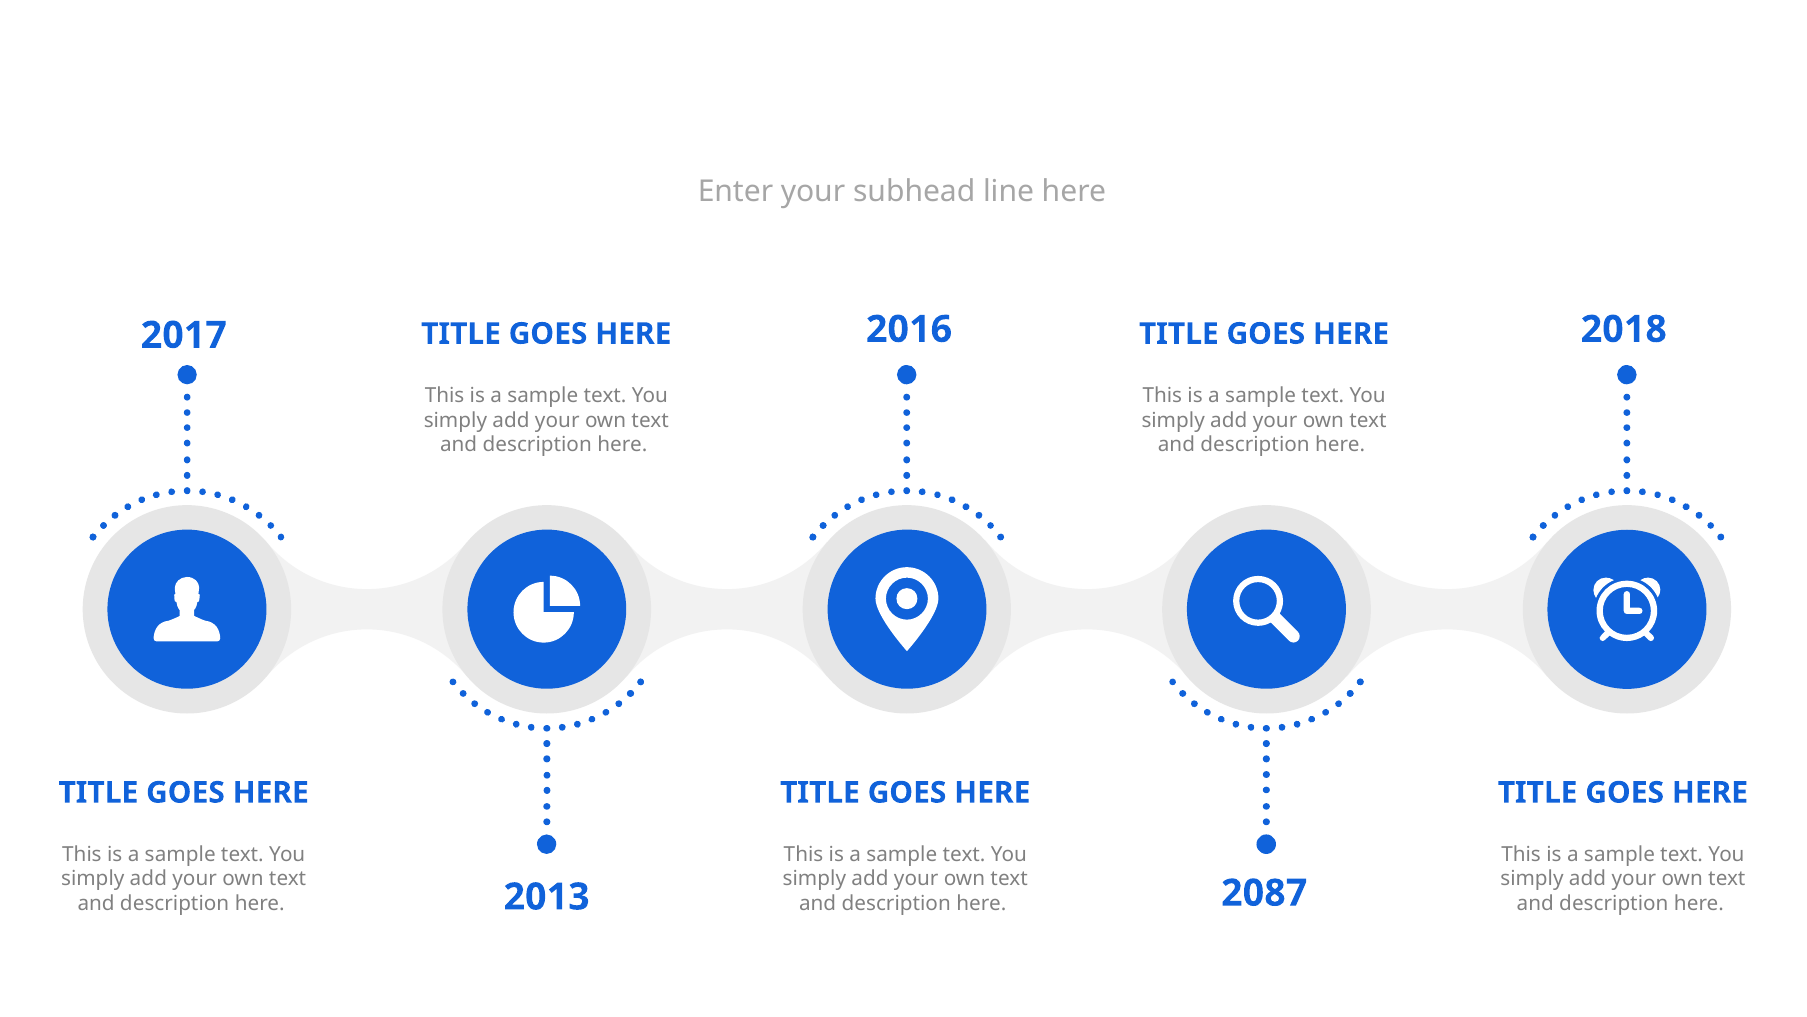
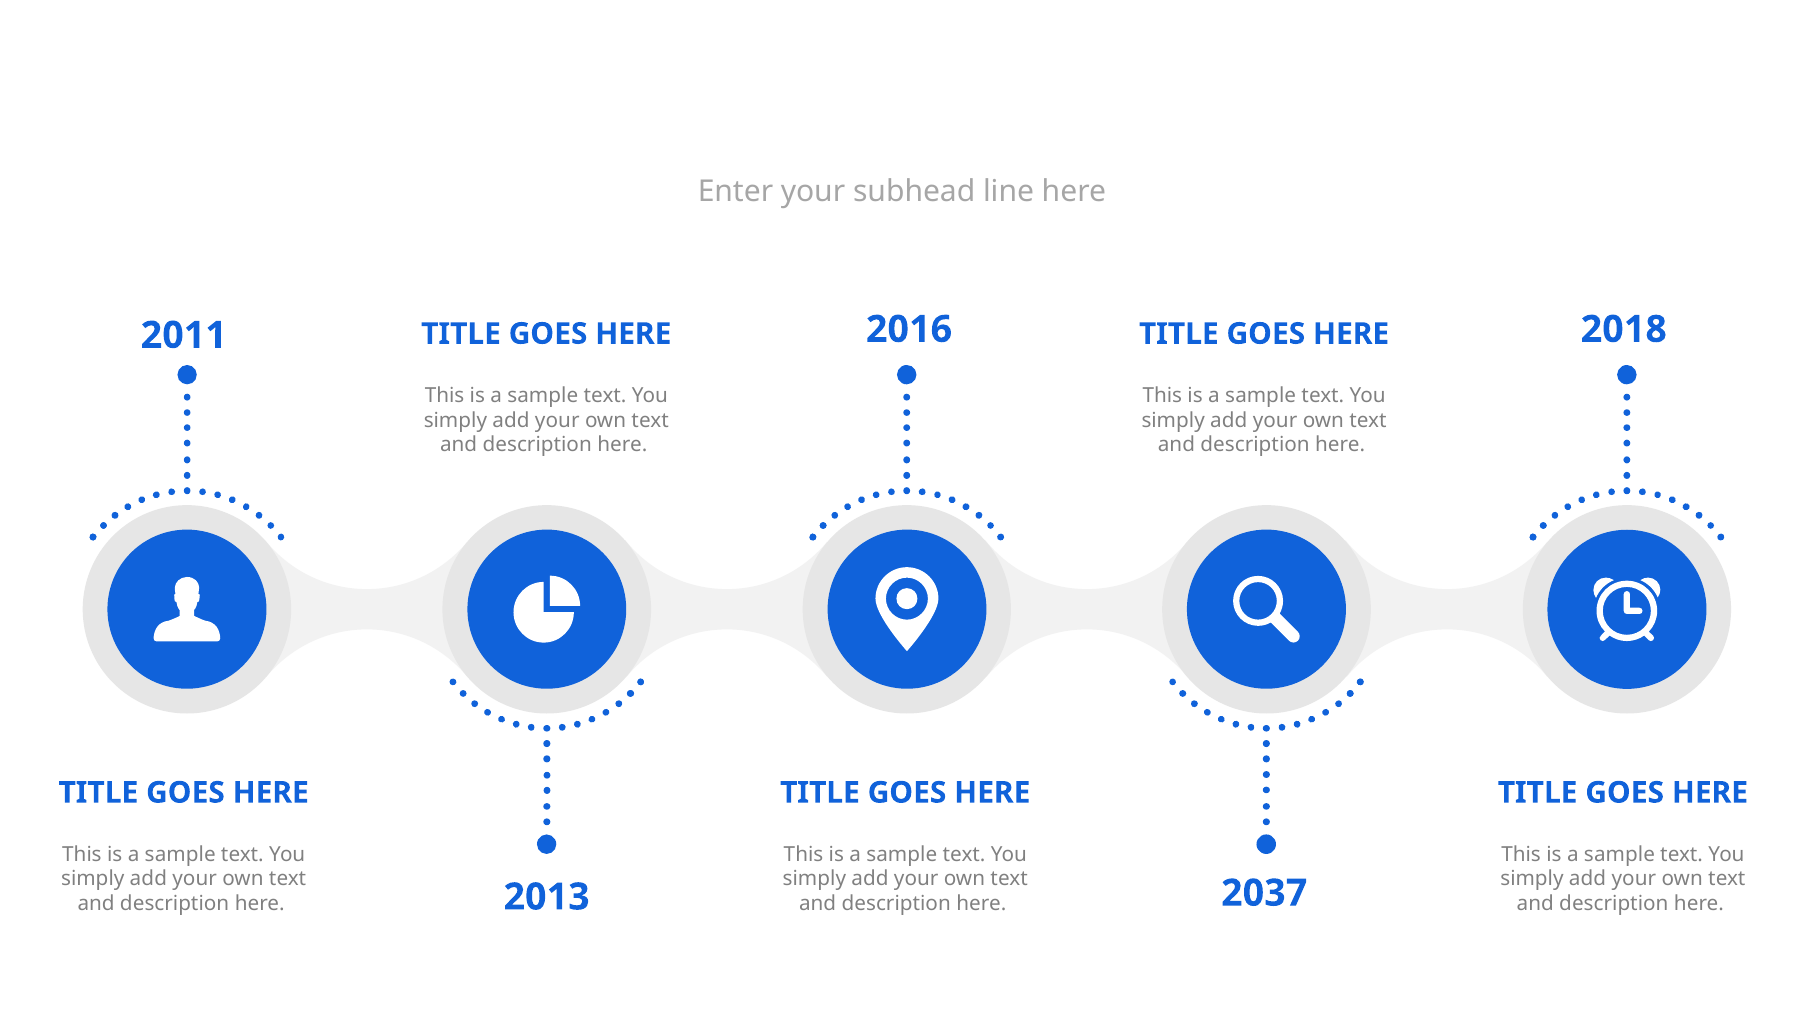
2017: 2017 -> 2011 (184, 335)
2087: 2087 -> 2037 (1264, 893)
